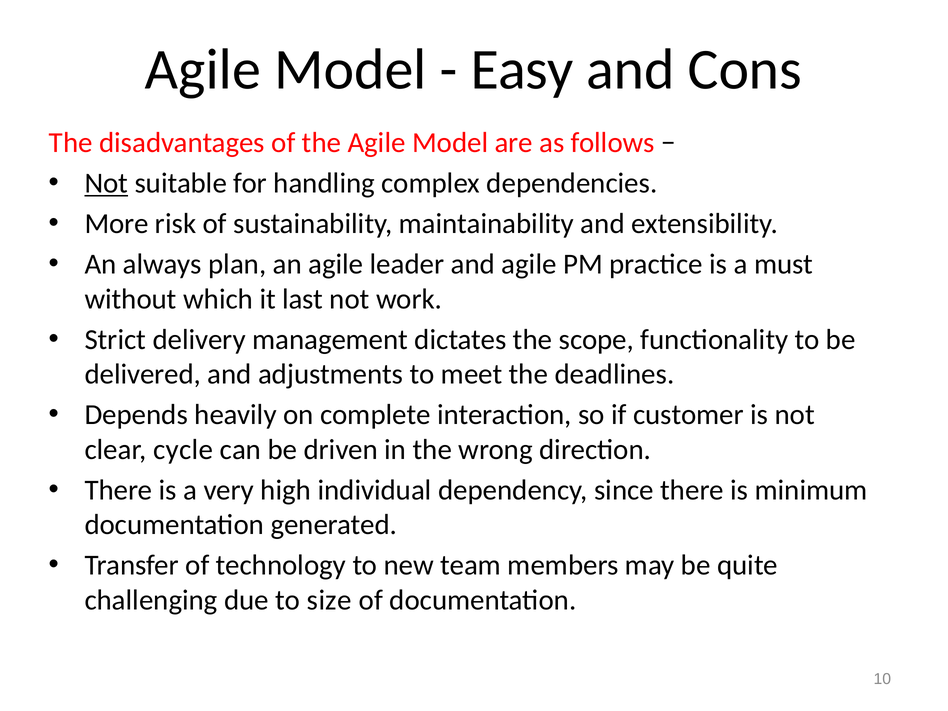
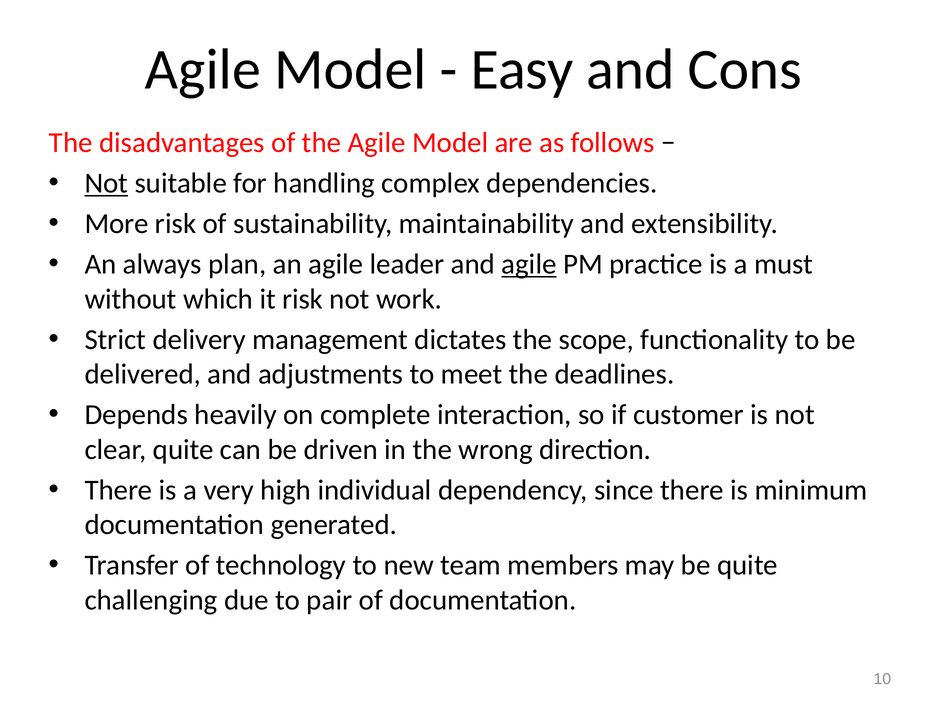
agile underline: none -> present (529, 264)
it last: last -> risk (303, 299)
clear cycle: cycle -> quite (183, 450)
size: size -> pair (329, 600)
